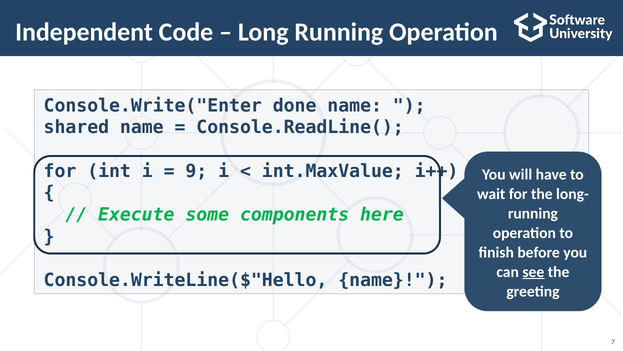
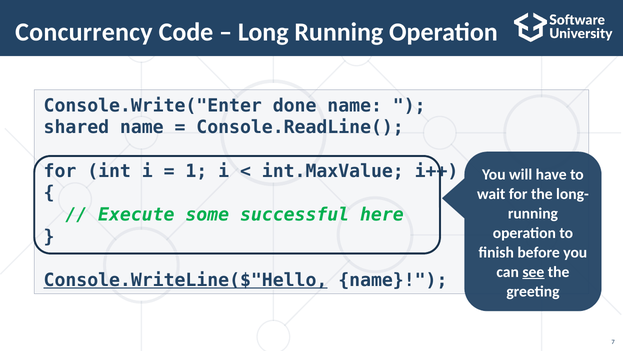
Independent: Independent -> Concurrency (84, 32)
9: 9 -> 1 (196, 171)
components: components -> successful (295, 214)
Console.WriteLine($"Hello underline: none -> present (185, 280)
